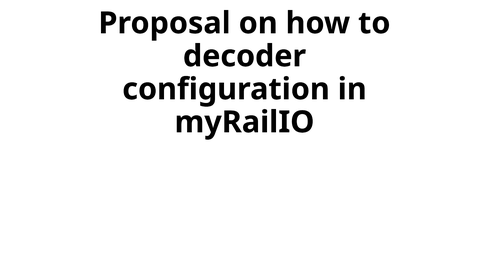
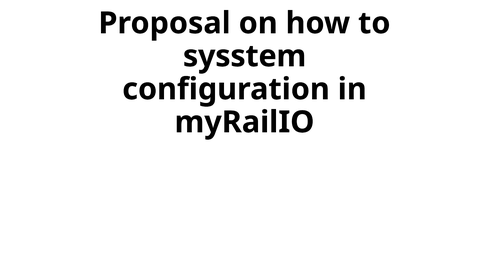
decoder: decoder -> sysstem (245, 56)
